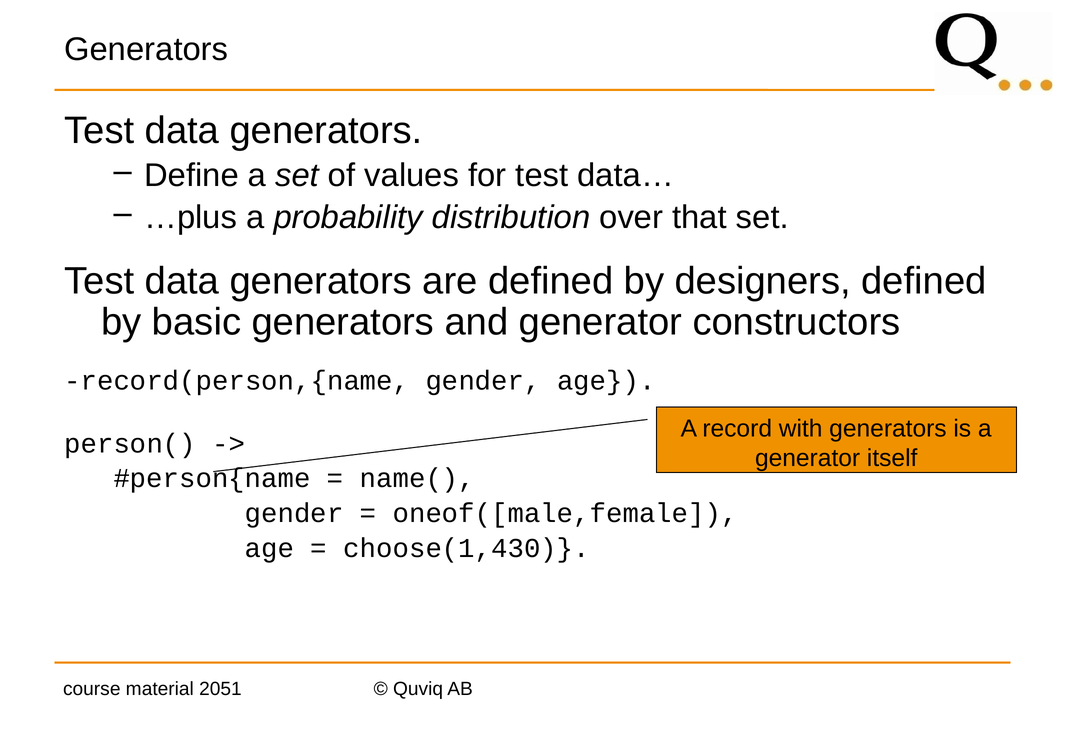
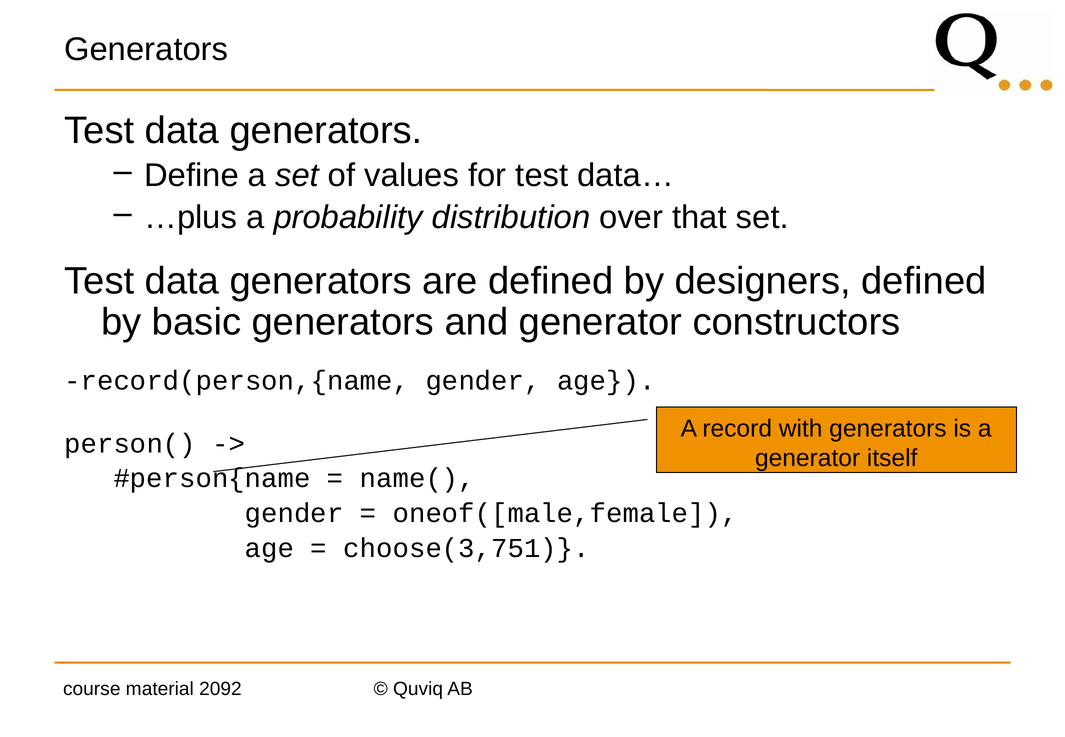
choose(1,430: choose(1,430 -> choose(3,751 (467, 549)
2051: 2051 -> 2092 (220, 689)
